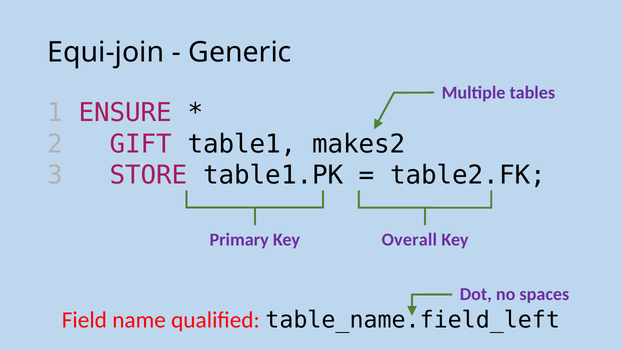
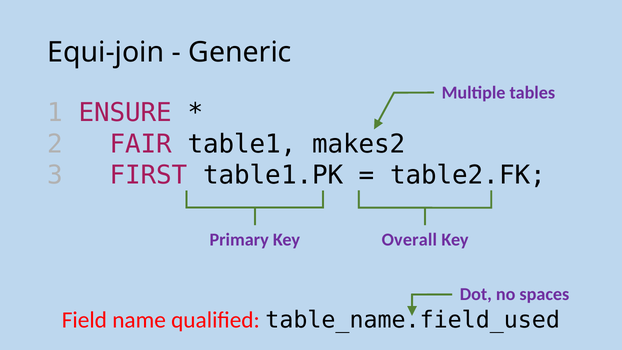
GIFT: GIFT -> FAIR (141, 144)
STORE: STORE -> FIRST (149, 175)
table_name.field_left: table_name.field_left -> table_name.field_used (413, 320)
